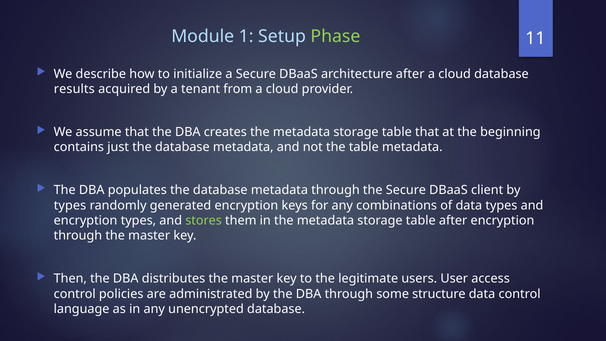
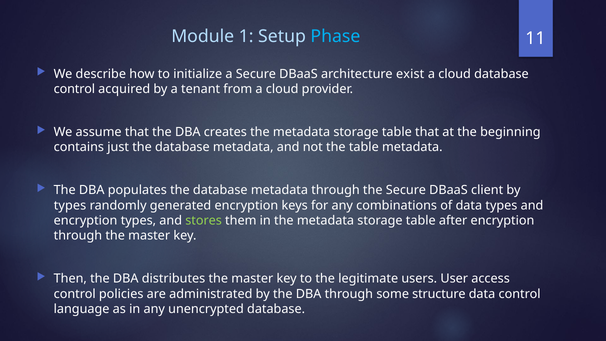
Phase colour: light green -> light blue (335, 37)
architecture after: after -> exist (410, 74)
results: results -> control (74, 89)
